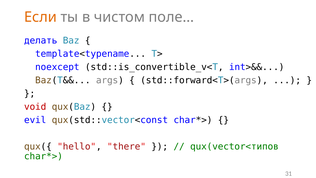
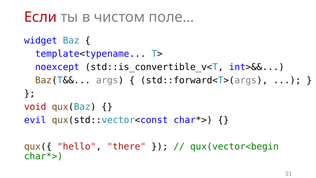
Если colour: orange -> red (40, 17)
делать: делать -> widget (41, 40)
qux(vector<типов: qux(vector<типов -> qux(vector<begin (234, 146)
